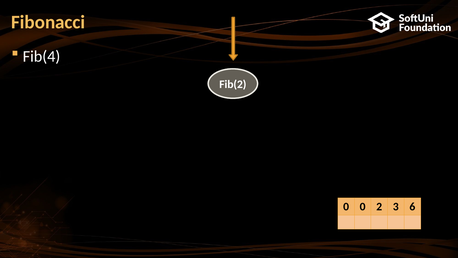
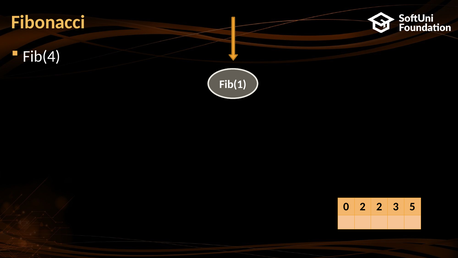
Fib(2: Fib(2 -> Fib(1 (233, 84)
0 0: 0 -> 2 (363, 206)
6: 6 -> 5 (412, 206)
